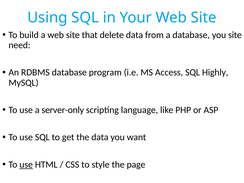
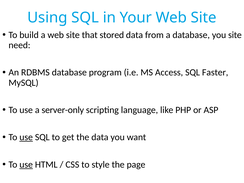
delete: delete -> stored (112, 35)
Highly: Highly -> Faster (215, 72)
use underline: none -> present (26, 137)
